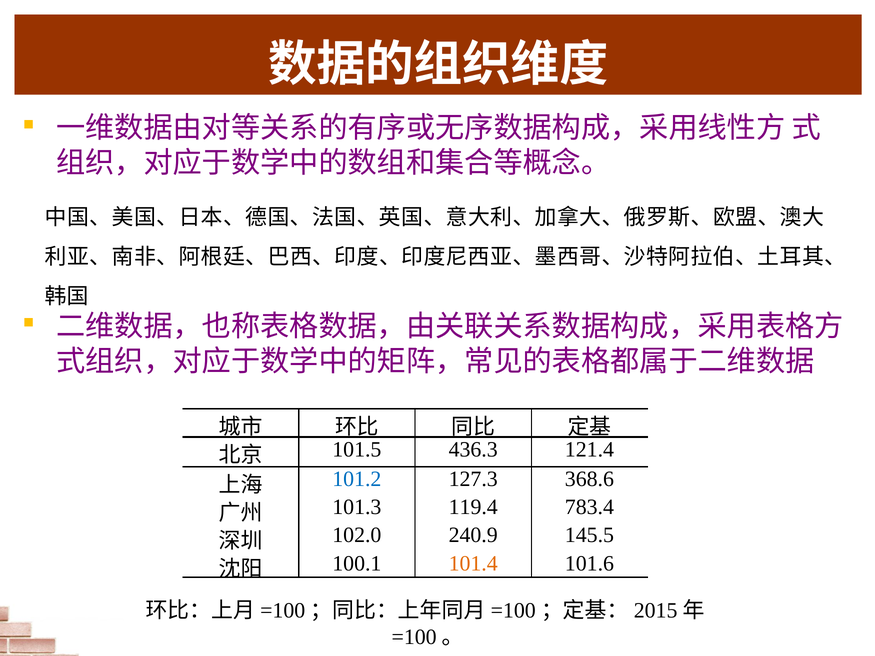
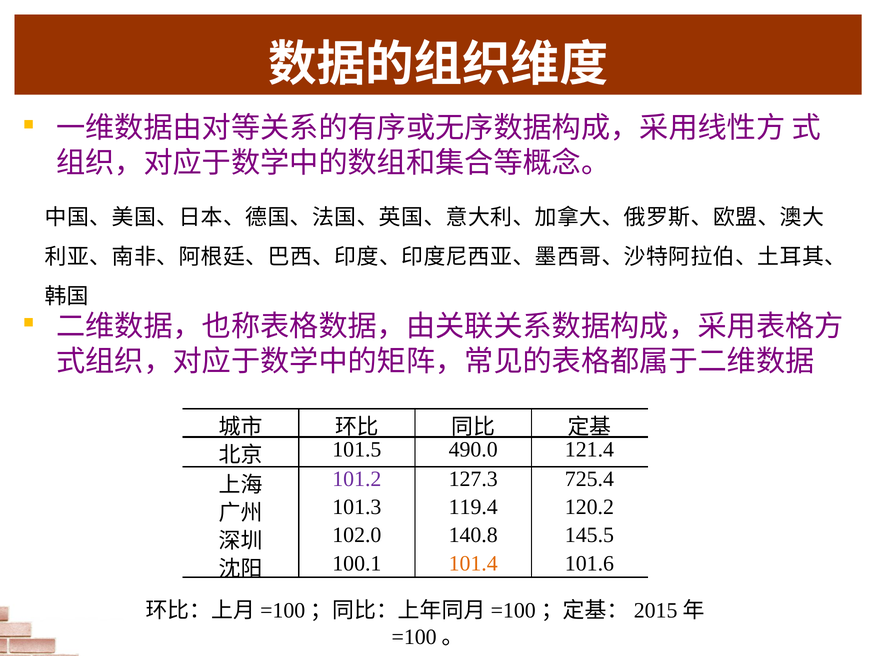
436.3: 436.3 -> 490.0 (473, 449)
101.2 colour: blue -> purple (357, 479)
368.6: 368.6 -> 725.4 (589, 479)
783.4: 783.4 -> 120.2 (589, 507)
240.9: 240.9 -> 140.8 (473, 535)
